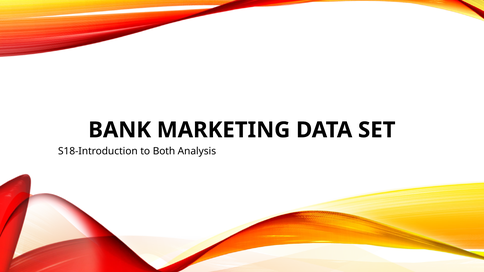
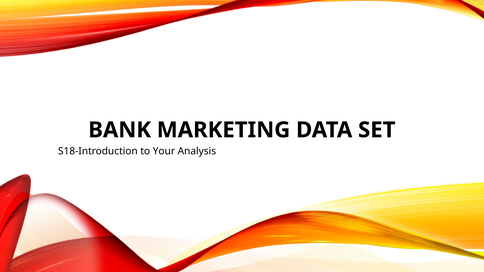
Both: Both -> Your (164, 151)
